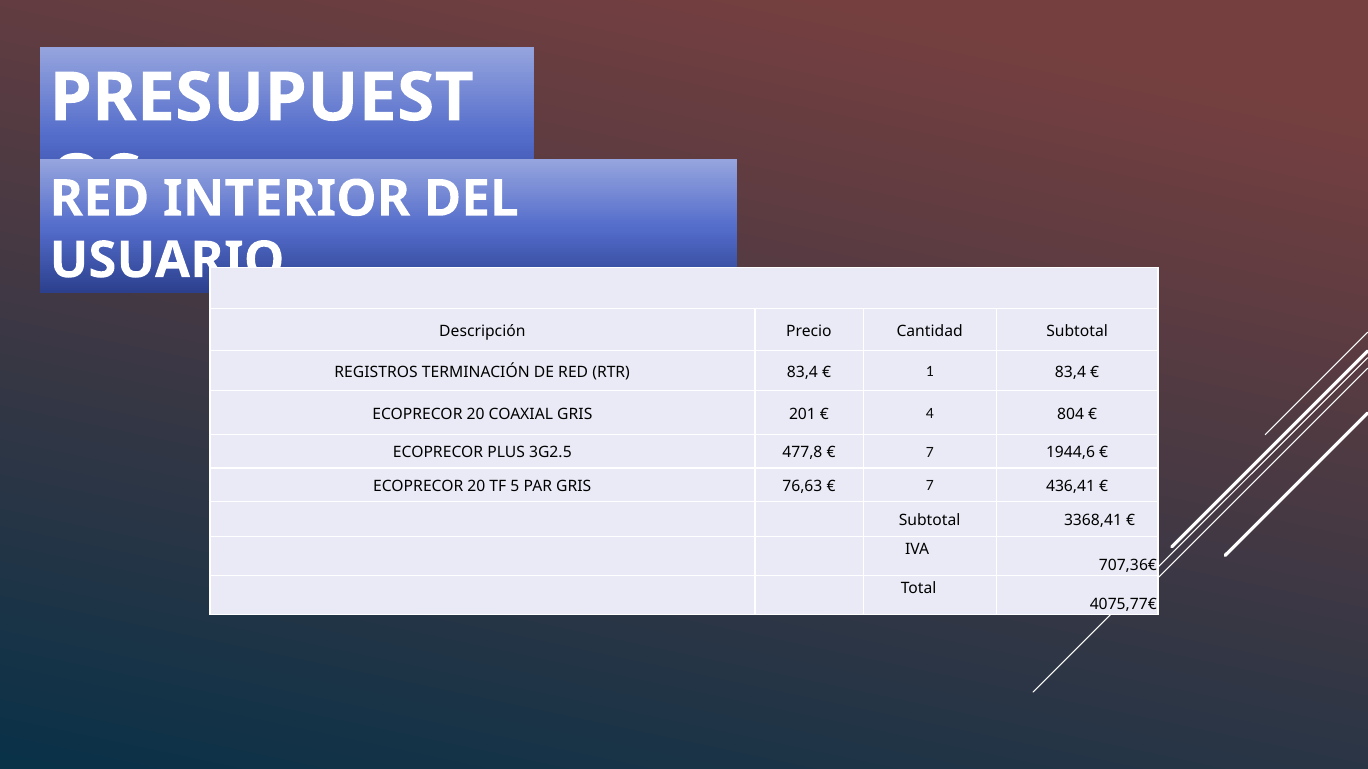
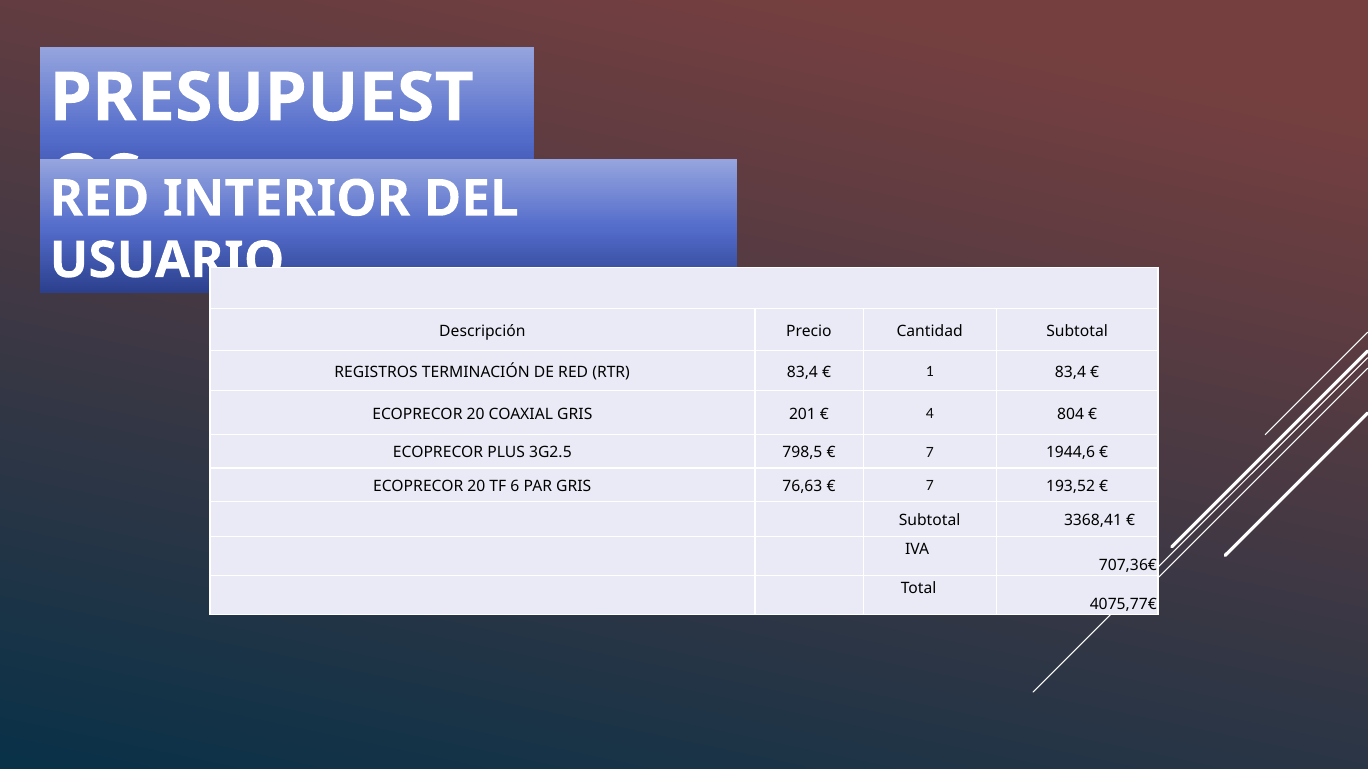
477,8: 477,8 -> 798,5 (802, 453)
5: 5 -> 6 (515, 487)
436,41: 436,41 -> 193,52 (1071, 487)
